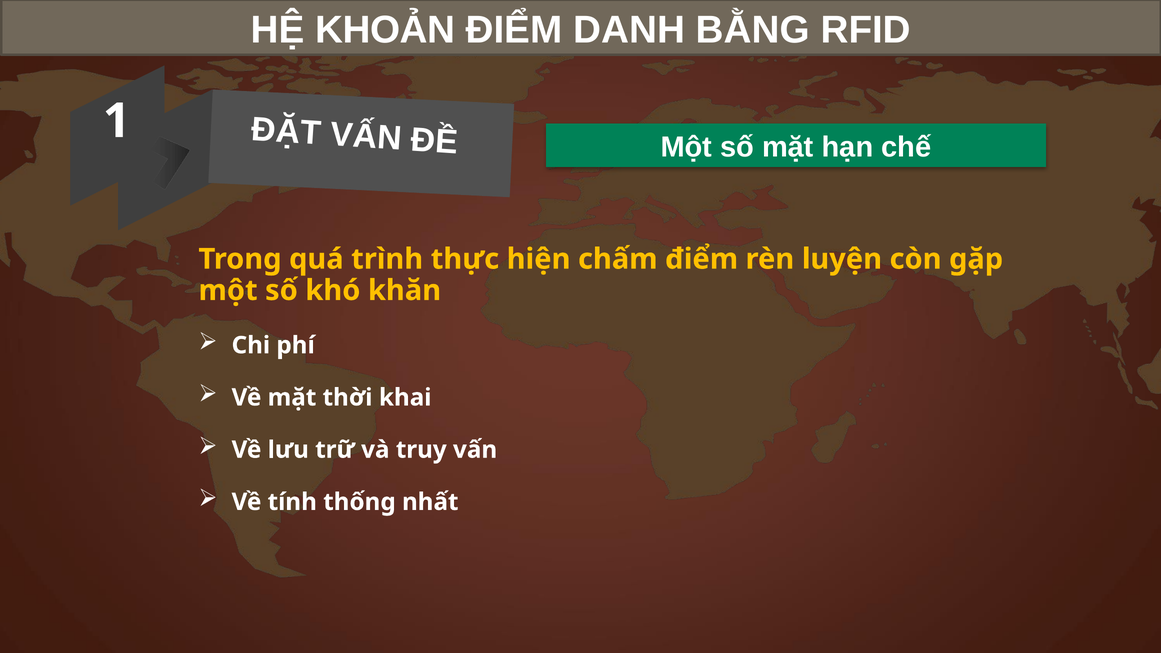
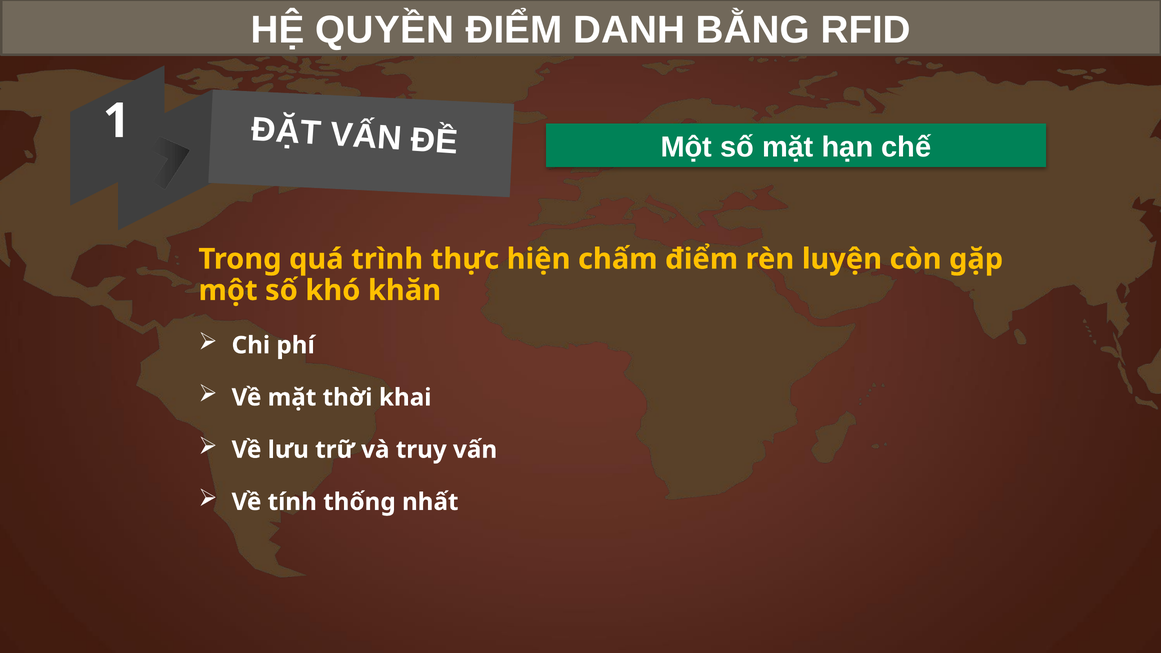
KHOẢN: KHOẢN -> QUYỀN (385, 30)
